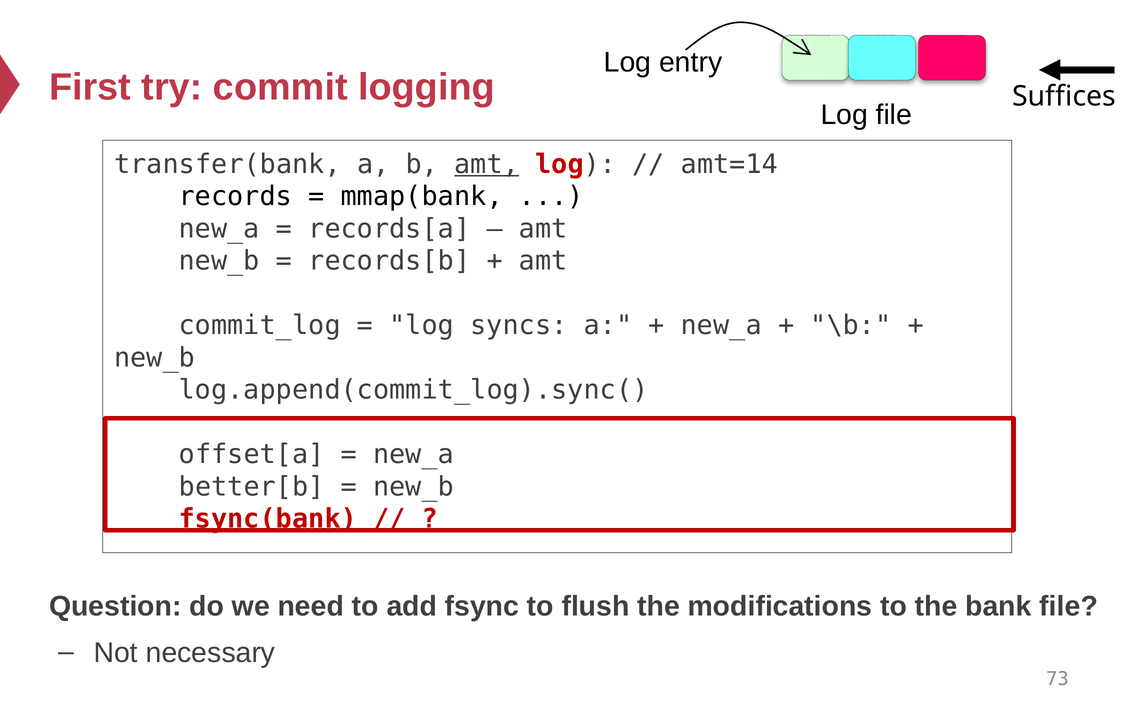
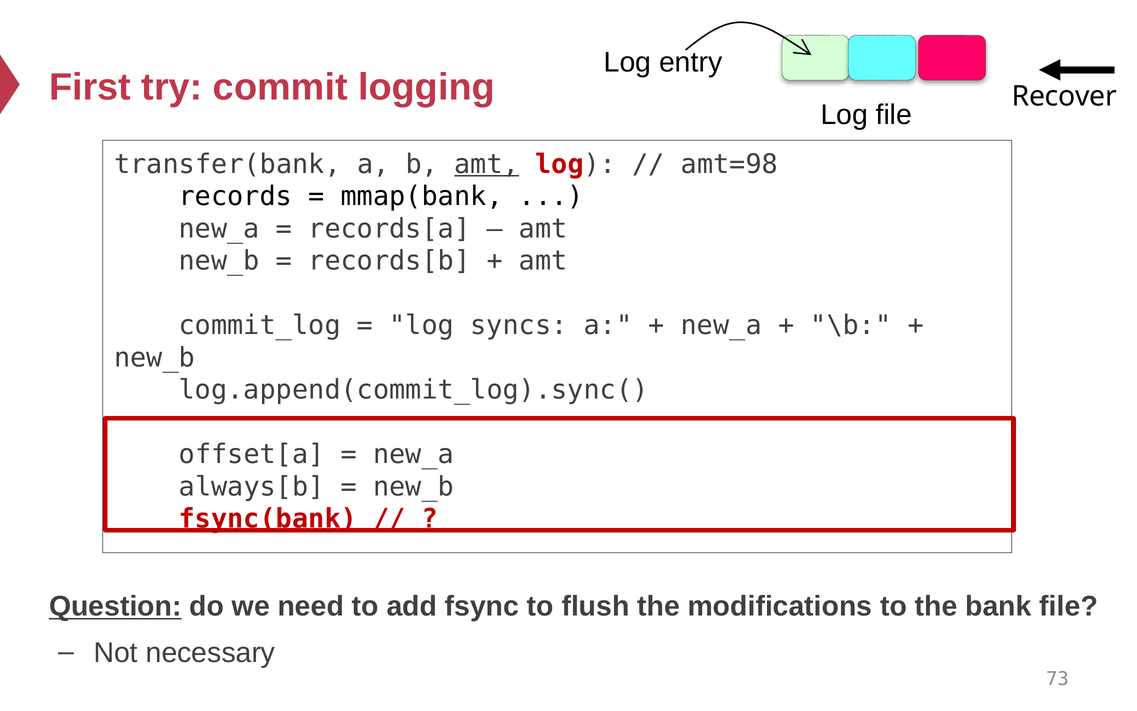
Suffices: Suffices -> Recover (1064, 97)
amt=14: amt=14 -> amt=98 (729, 164)
better[b: better[b -> always[b (252, 486)
Question underline: none -> present (115, 606)
